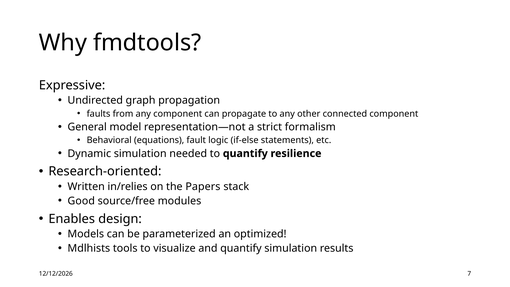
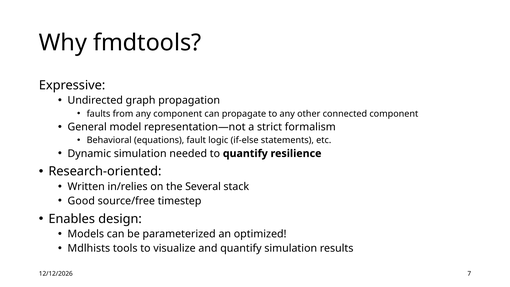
Papers: Papers -> Several (203, 187)
modules: modules -> timestep (180, 201)
